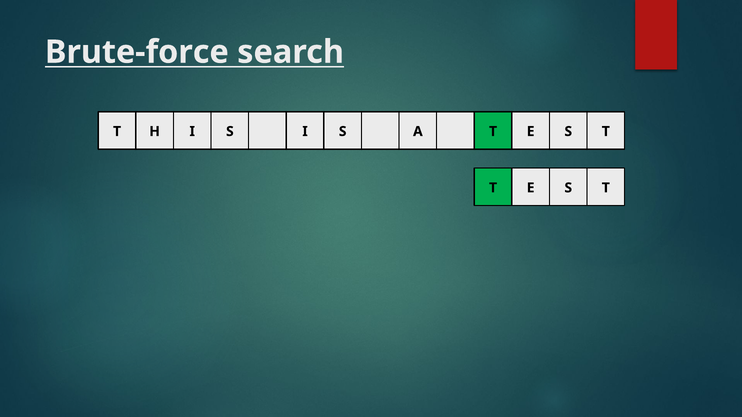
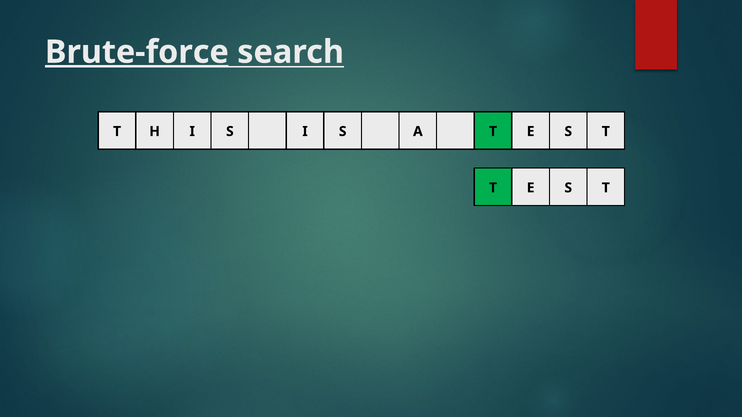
Brute-force underline: none -> present (137, 52)
